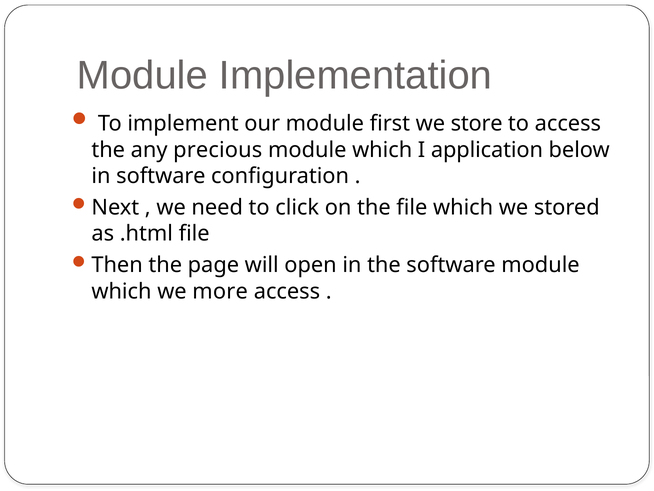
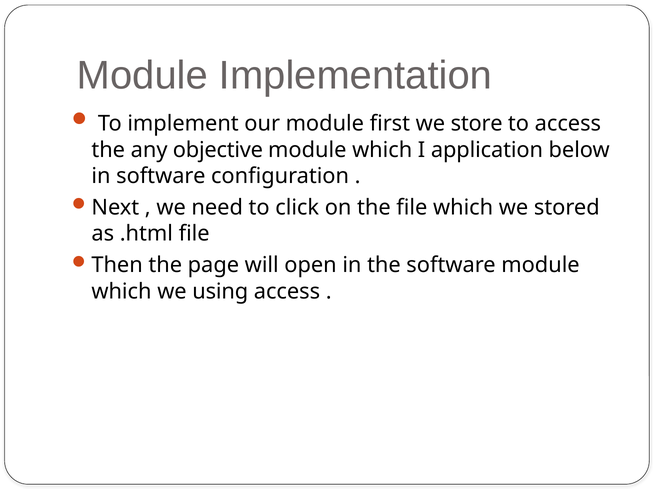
precious: precious -> objective (218, 150)
more: more -> using (220, 291)
